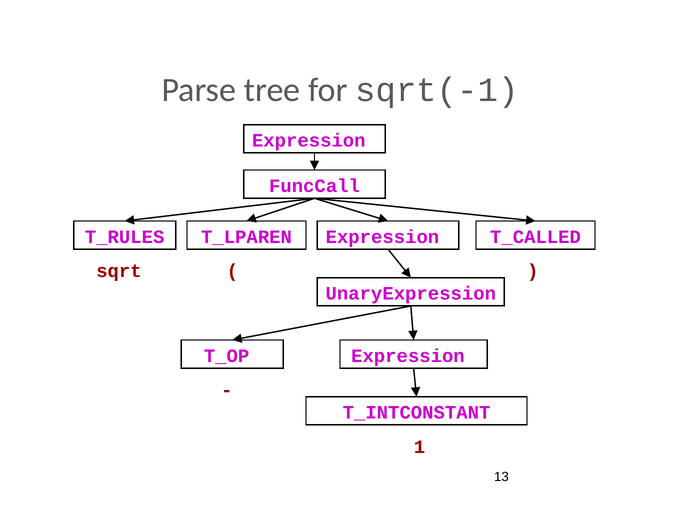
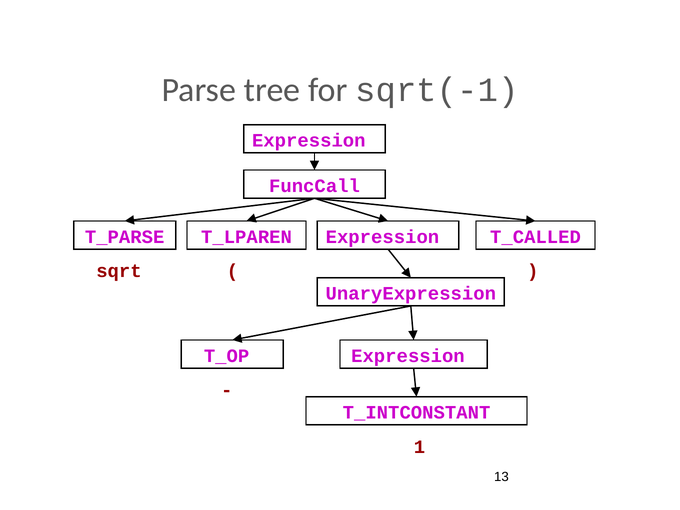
T_RULES: T_RULES -> T_PARSE (125, 237)
